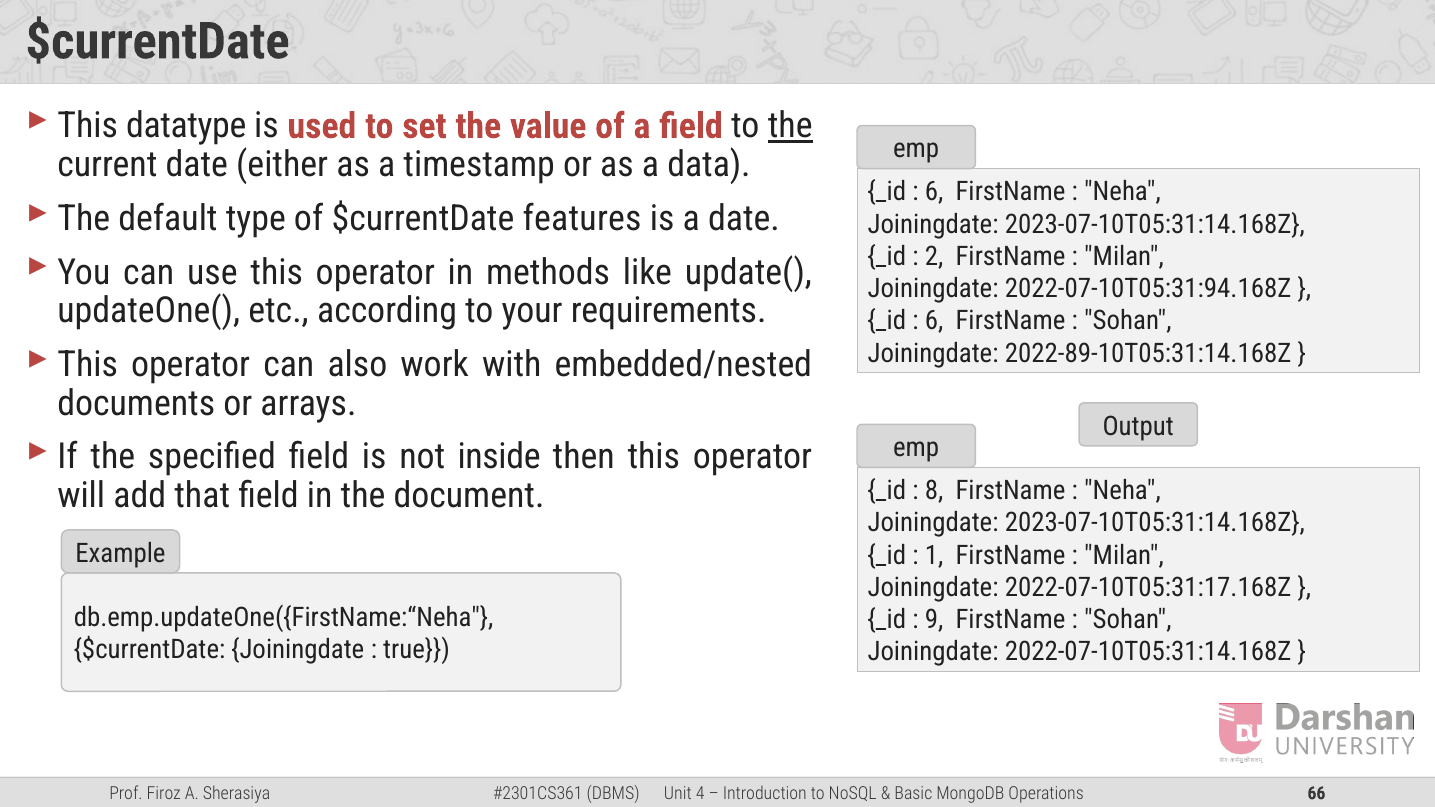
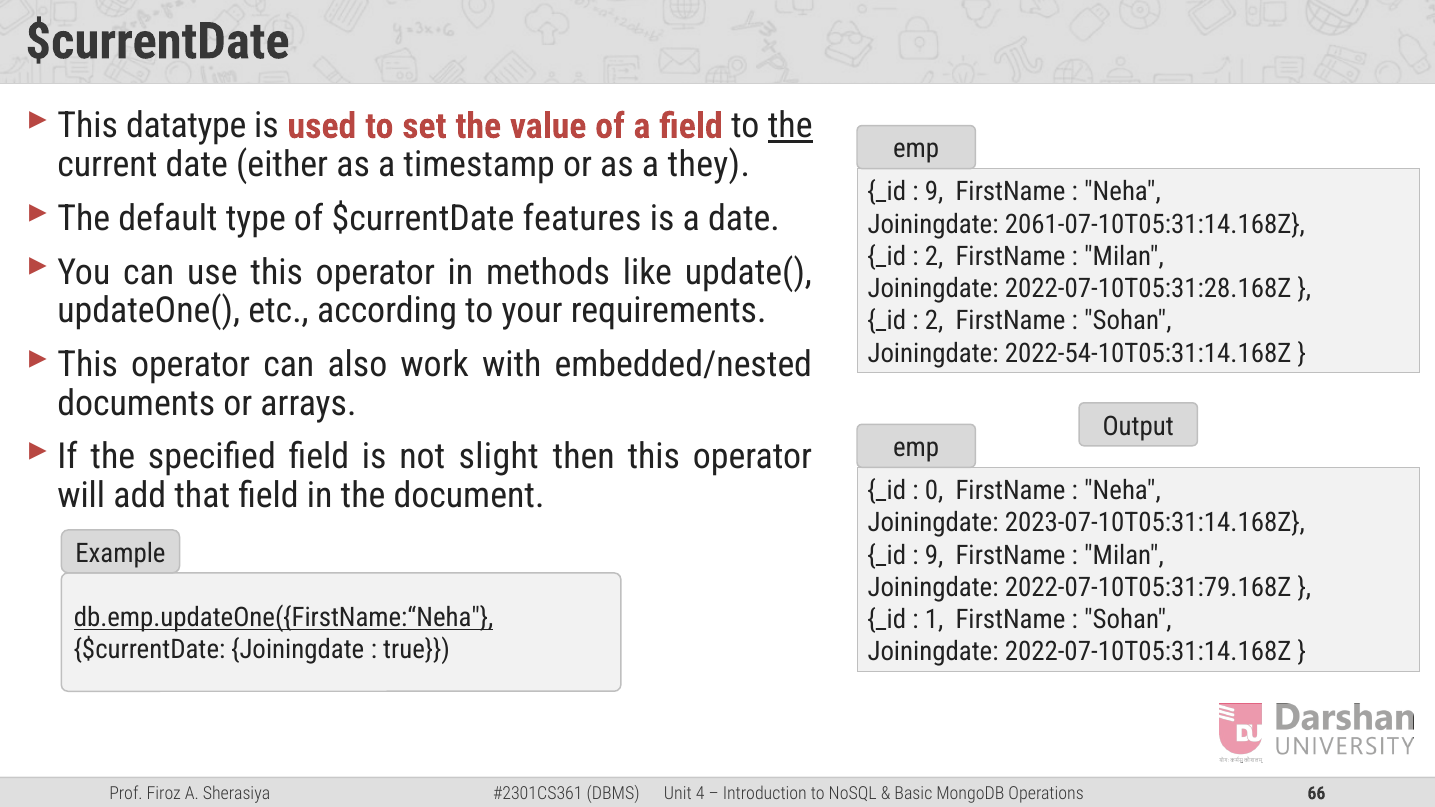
data: data -> they (709, 165)
6: 6 -> 9 (934, 192)
2023-07-10T05:31:14.168Z: 2023-07-10T05:31:14.168Z -> 2061-07-10T05:31:14.168Z (1155, 224)
2022-07-10T05:31:94.168Z: 2022-07-10T05:31:94.168Z -> 2022-07-10T05:31:28.168Z (1148, 289)
6: 6 -> 2 (934, 321)
2022-89-10T05:31:14.168Z: 2022-89-10T05:31:14.168Z -> 2022-54-10T05:31:14.168Z (1148, 353)
inside: inside -> slight (499, 457)
8: 8 -> 0 (934, 491)
1: 1 -> 9 (934, 555)
2022-07-10T05:31:17.168Z: 2022-07-10T05:31:17.168Z -> 2022-07-10T05:31:79.168Z (1148, 588)
db.emp.updateOne({FirstName:“Neha underline: none -> present (284, 618)
9: 9 -> 1 (934, 620)
